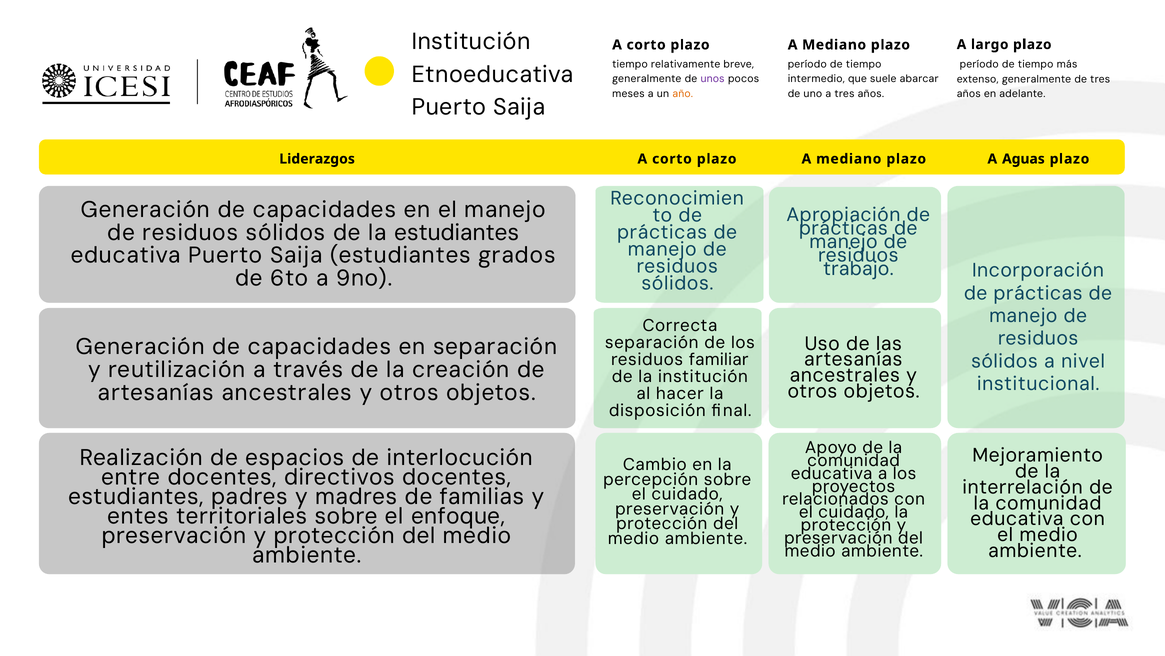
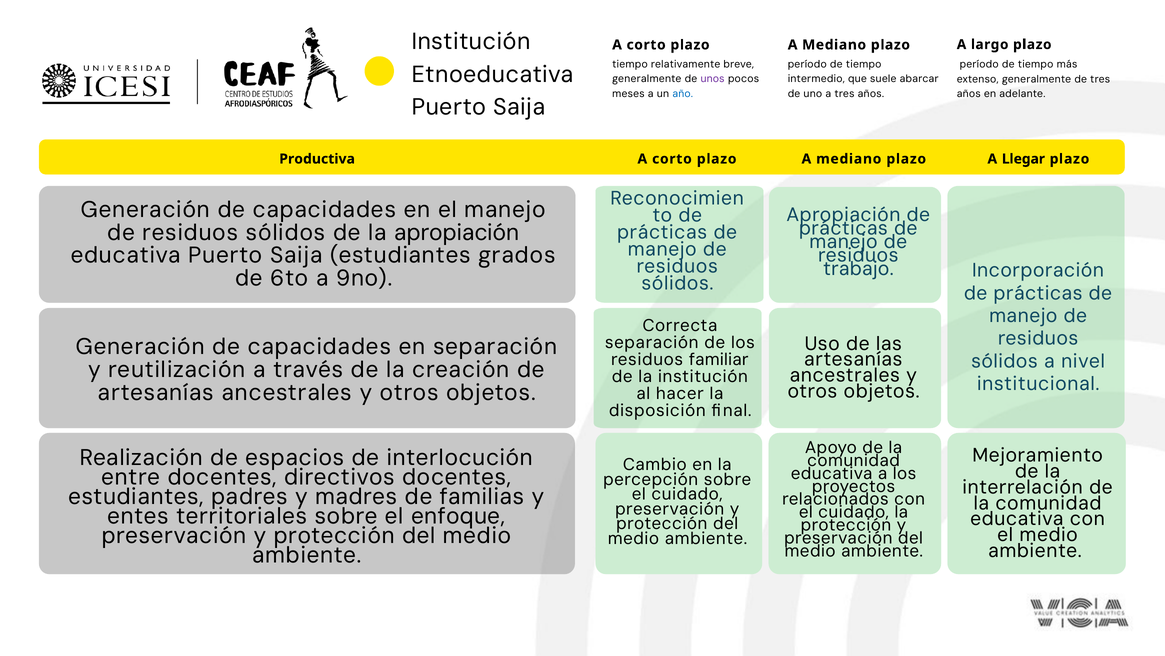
año colour: orange -> blue (683, 94)
Liderazgos: Liderazgos -> Productiva (317, 159)
Aguas: Aguas -> Llegar (1023, 159)
la estudiantes: estudiantes -> apropiación (457, 232)
